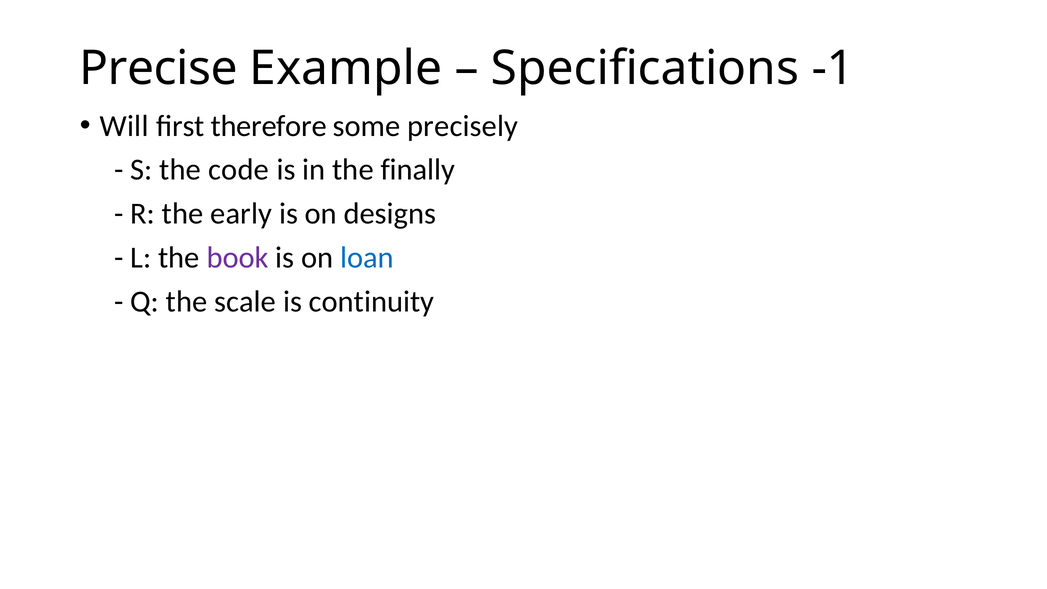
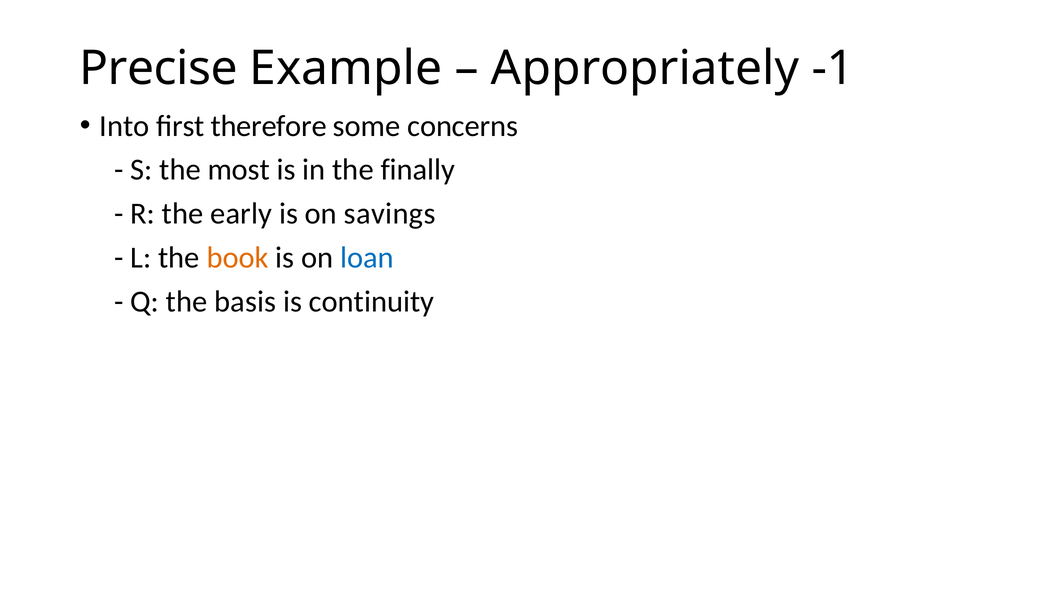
Specifications: Specifications -> Appropriately (645, 68)
Will: Will -> Into (124, 126)
precisely: precisely -> concerns (463, 126)
code: code -> most (239, 170)
designs: designs -> savings (390, 214)
book colour: purple -> orange (238, 258)
scale: scale -> basis (245, 302)
